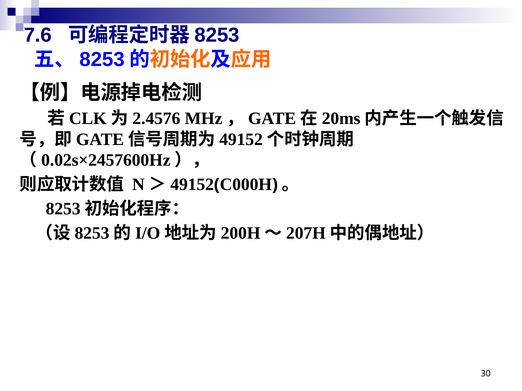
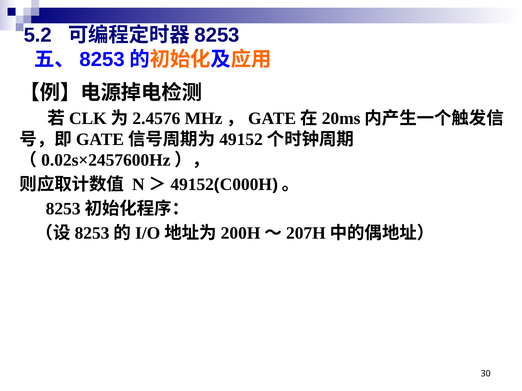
7.6: 7.6 -> 5.2 (38, 35)
